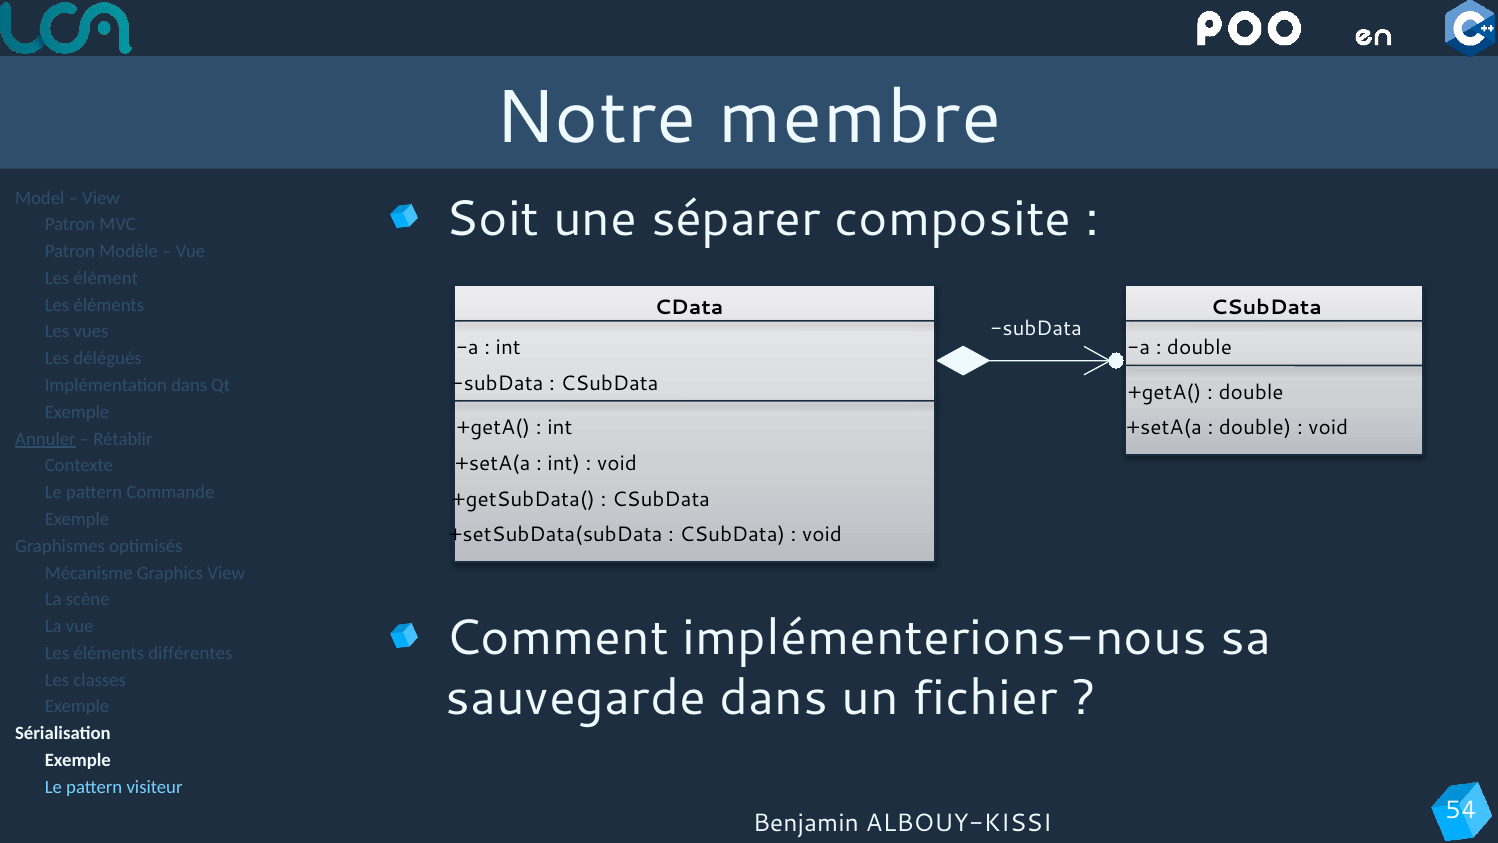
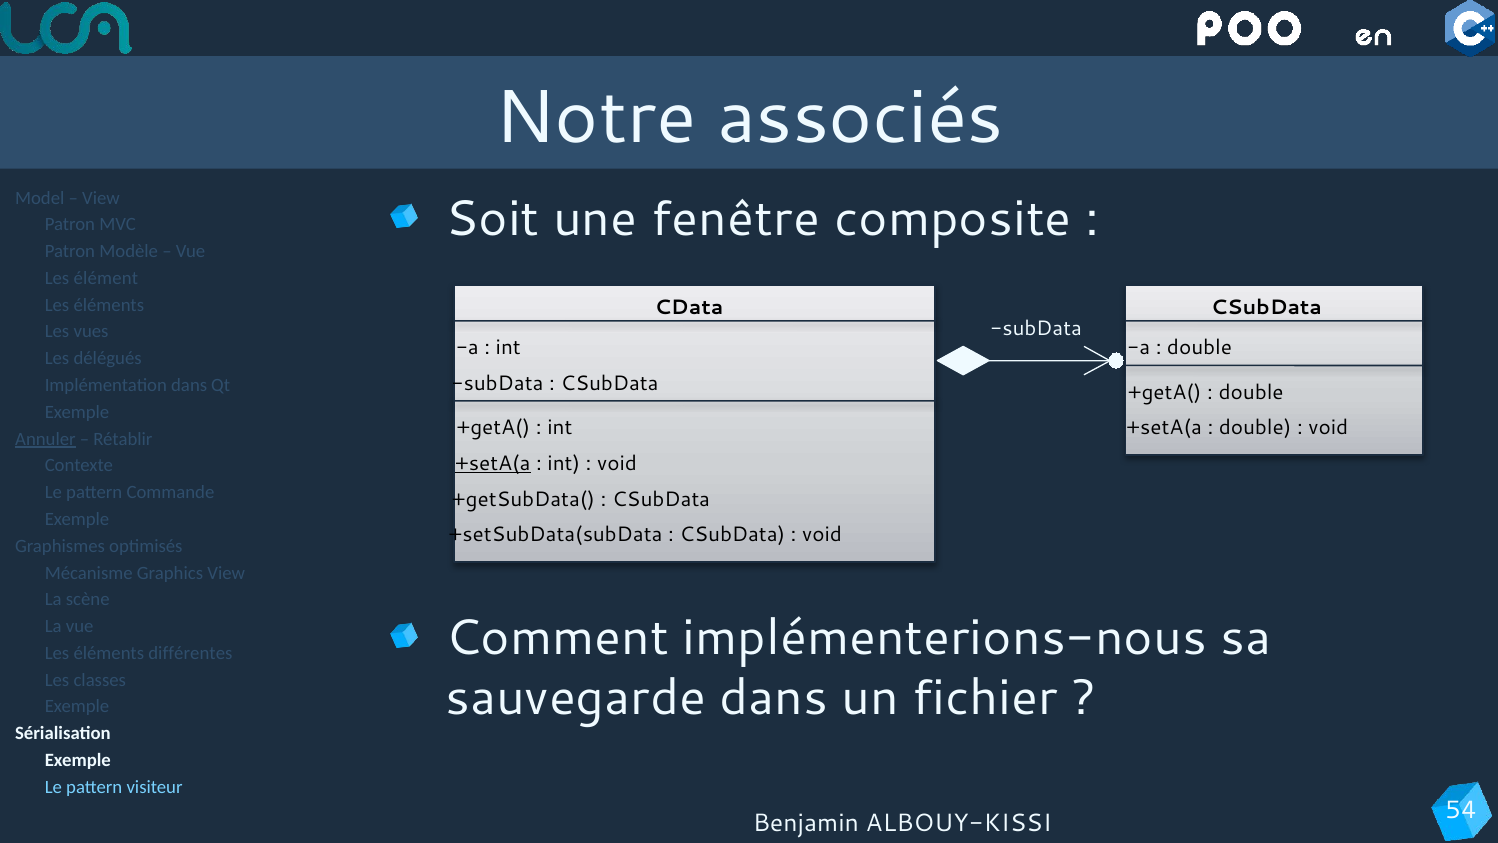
membre: membre -> associés (861, 118)
séparer: séparer -> fenêtre (736, 219)
+setA(a underline: none -> present (493, 464)
